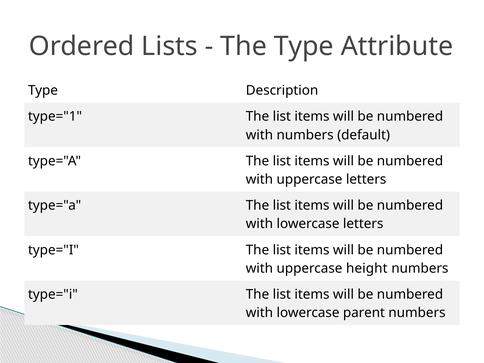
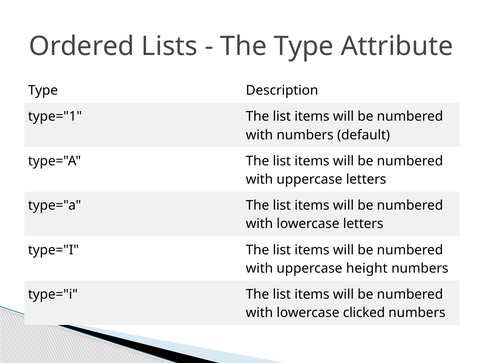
parent: parent -> clicked (364, 313)
